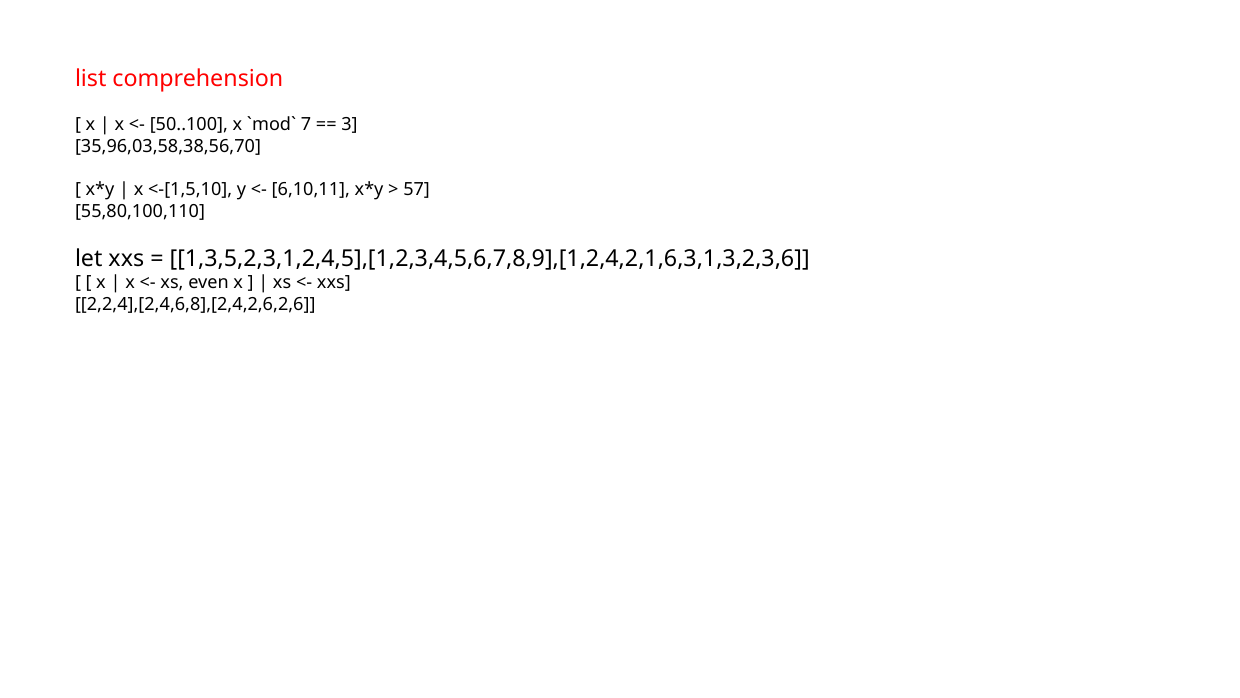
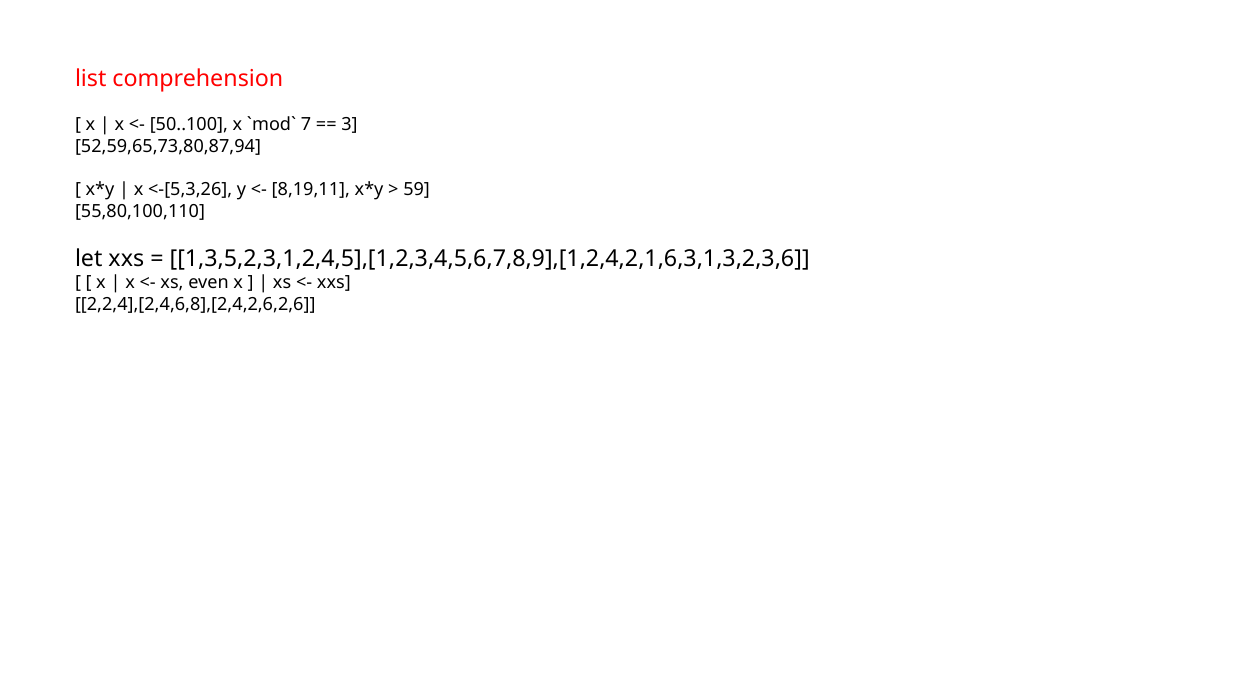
35,96,03,58,38,56,70: 35,96,03,58,38,56,70 -> 52,59,65,73,80,87,94 (168, 146)
<-[1,5,10: <-[1,5,10 -> <-[5,3,26 (190, 190)
6,10,11: 6,10,11 -> 8,19,11 (311, 190)
57: 57 -> 59 (417, 190)
